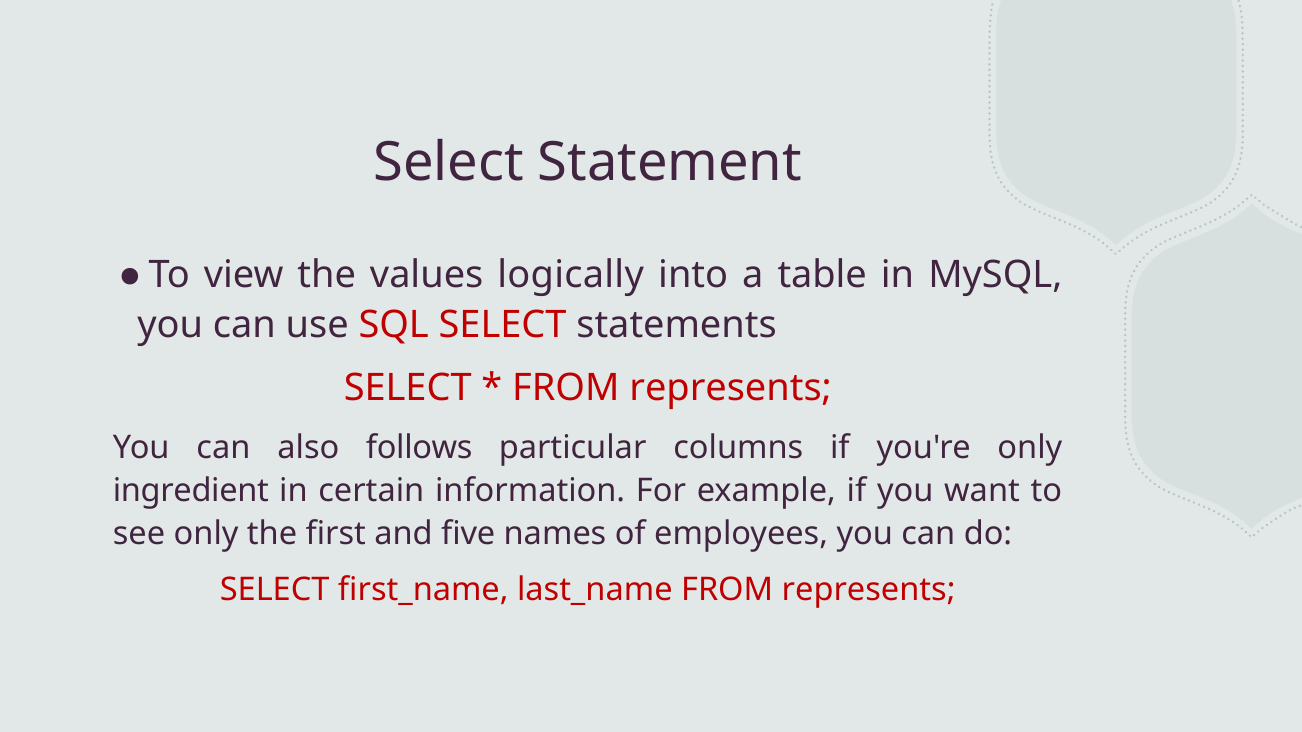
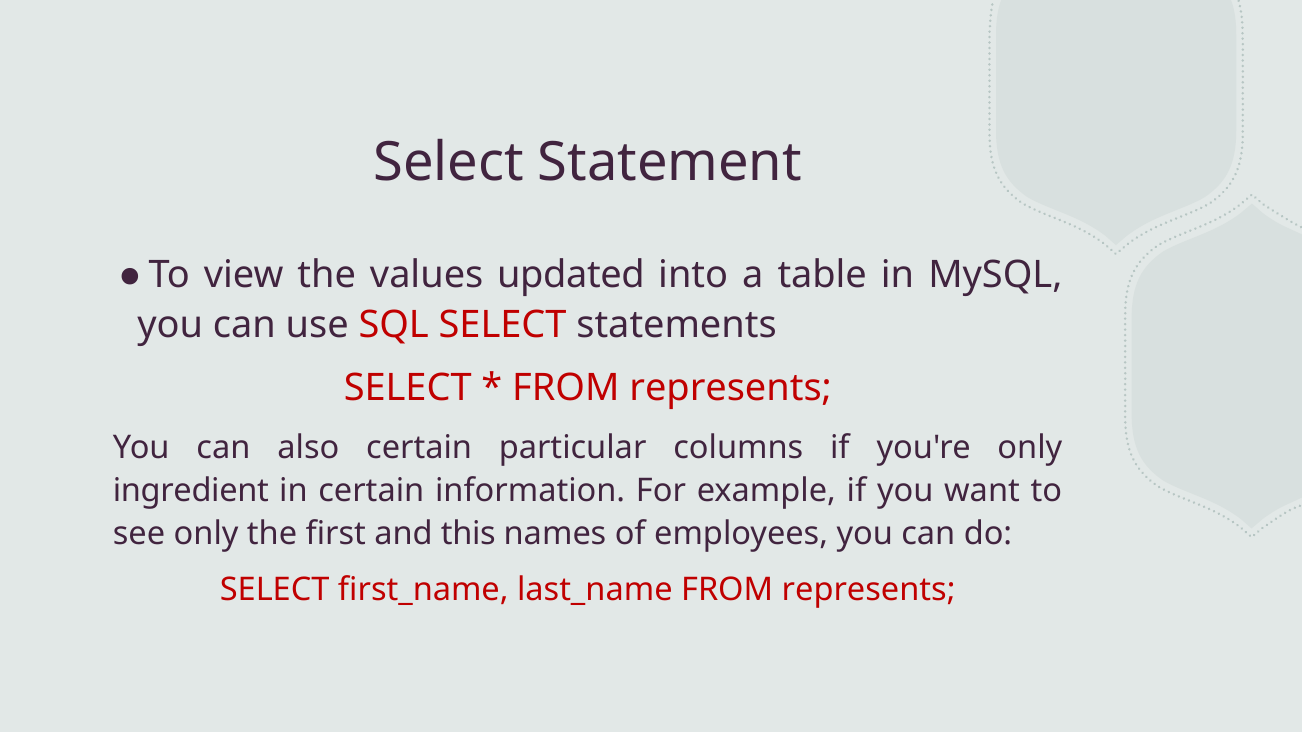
logically: logically -> updated (571, 275)
also follows: follows -> certain (419, 448)
five: five -> this (468, 534)
